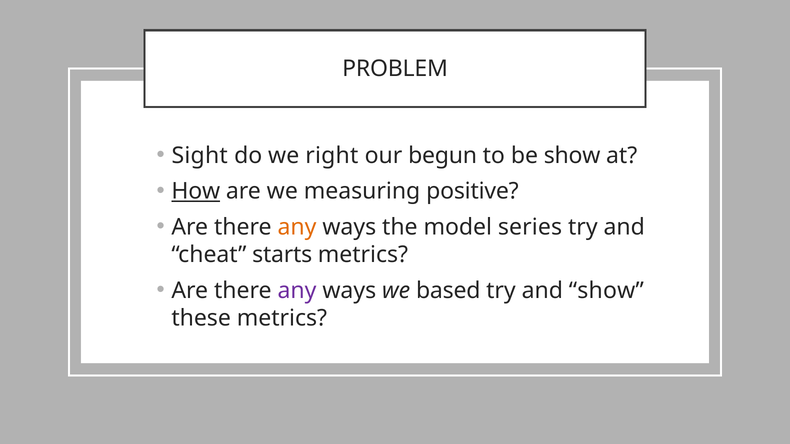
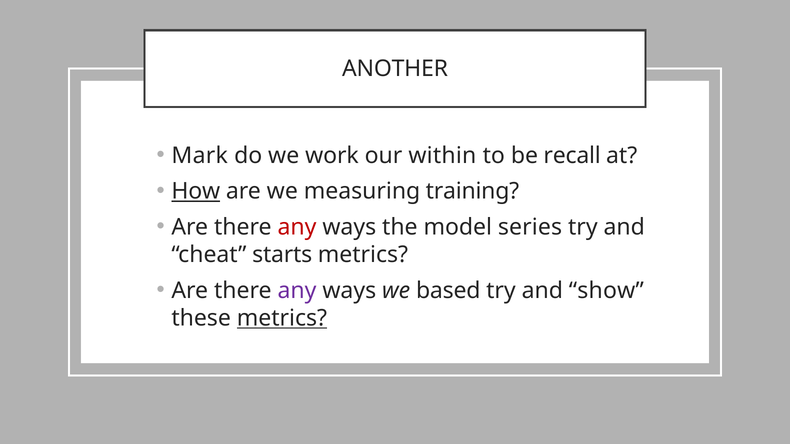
PROBLEM: PROBLEM -> ANOTHER (395, 69)
Sight: Sight -> Mark (200, 156)
right: right -> work (332, 156)
begun: begun -> within (442, 156)
be show: show -> recall (572, 156)
positive: positive -> training (472, 191)
any colour: orange -> red (297, 227)
metrics underline: none -> present (282, 318)
